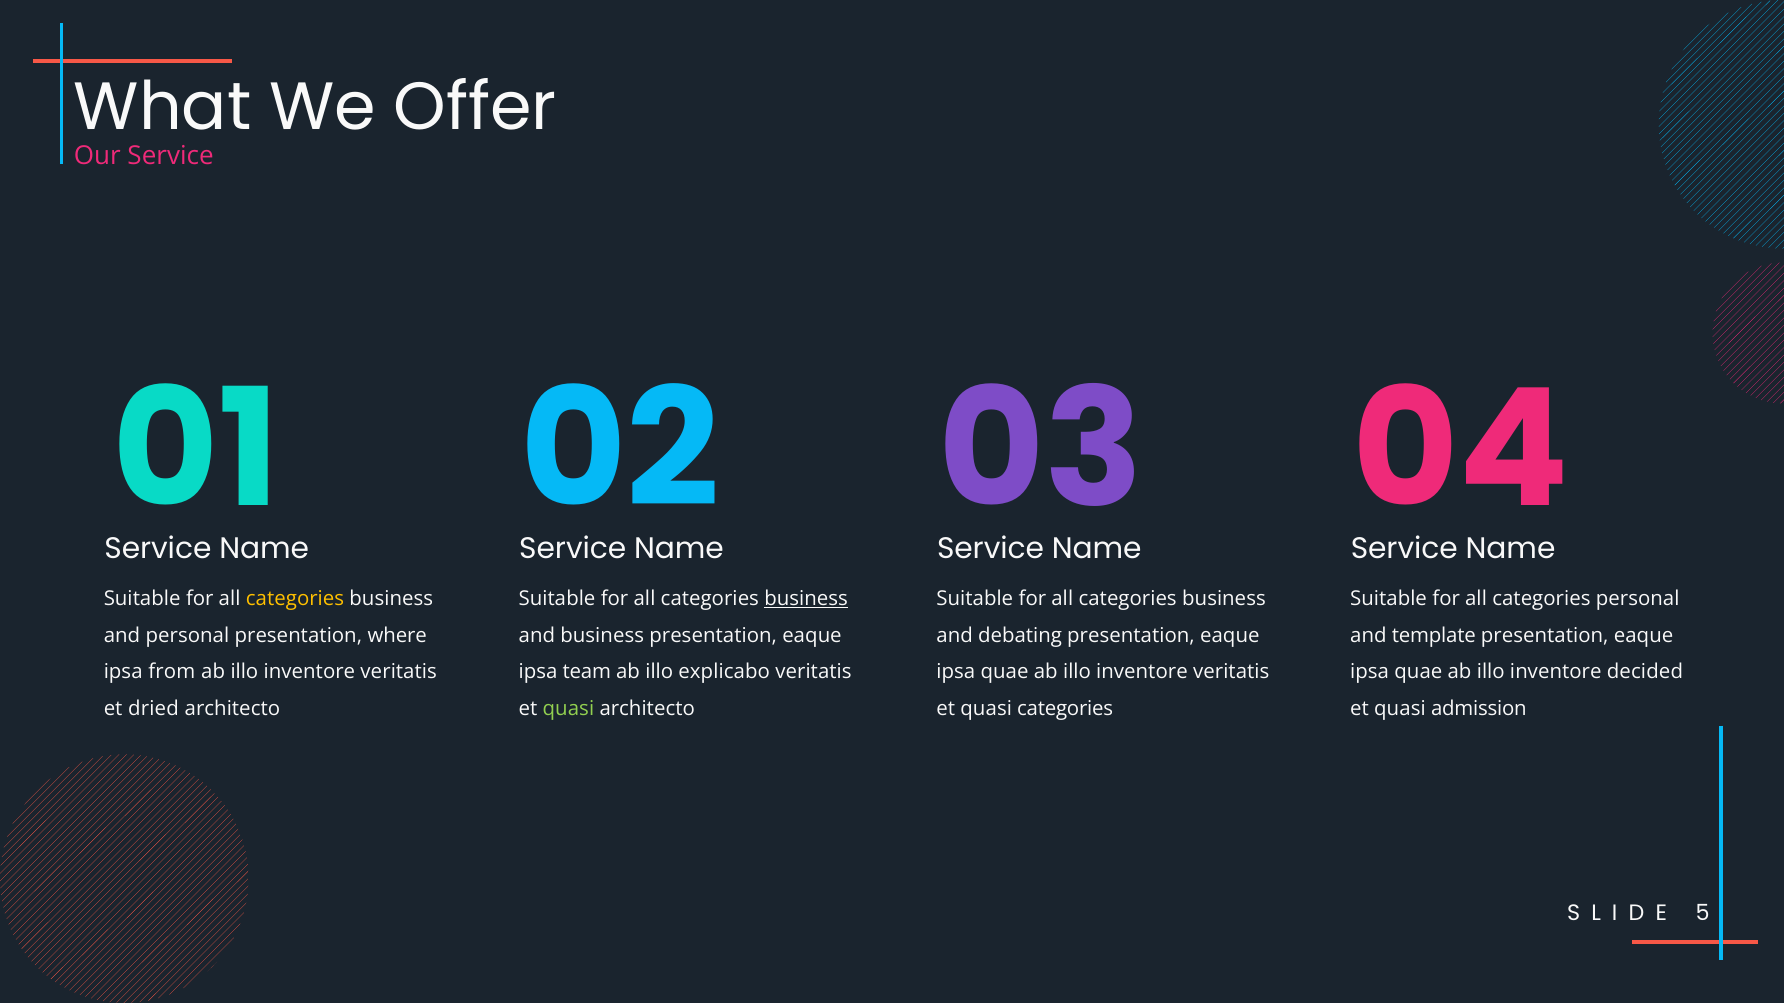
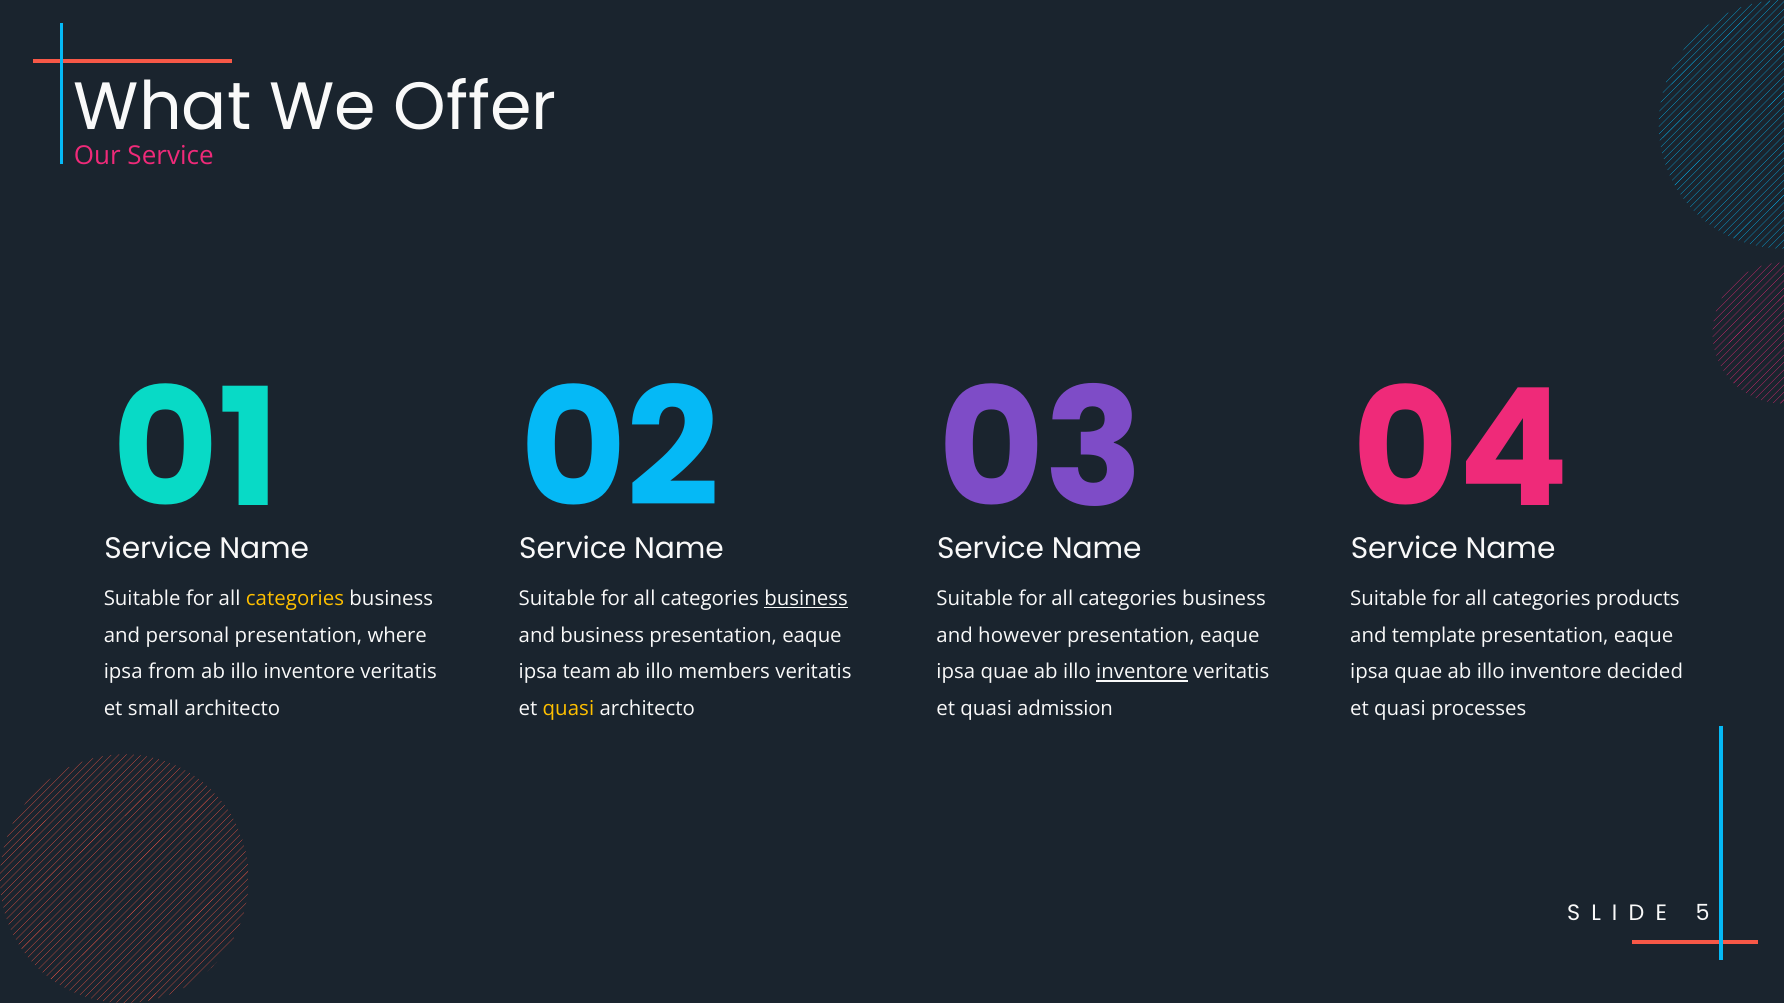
personal: personal -> products (1638, 599)
debating: debating -> however (1020, 636)
explicabo: explicabo -> members (724, 672)
inventore underline: none -> present (1142, 672)
dried: dried -> small (154, 709)
quasi colour: light green -> yellow (568, 709)
quasi categories: categories -> admission (1065, 709)
admission: admission -> processes (1479, 709)
